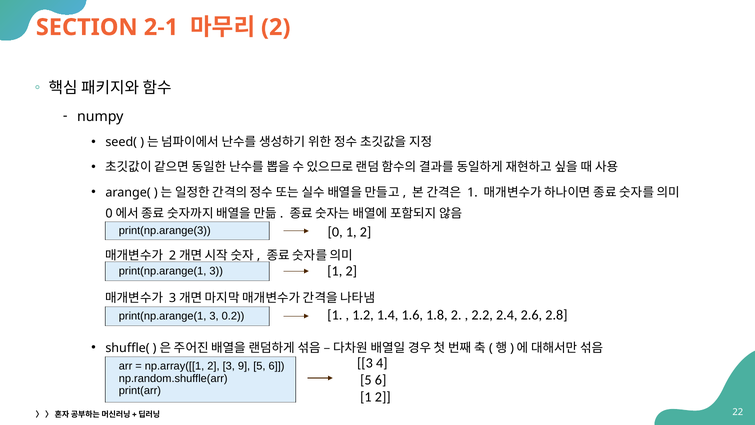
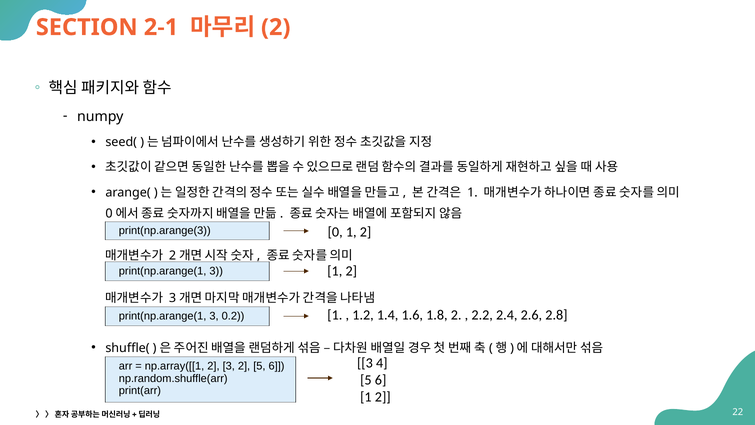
3 9: 9 -> 2 (244, 366)
